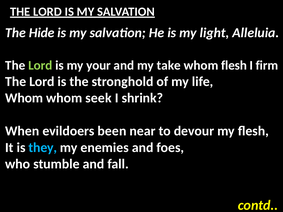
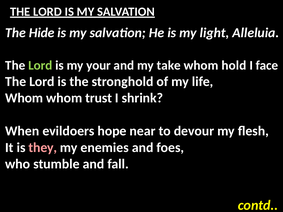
whom flesh: flesh -> hold (234, 65)
firm: firm -> face (267, 65)
seek: seek -> trust (99, 98)
been: been -> hope (112, 131)
they colour: light blue -> pink (43, 148)
